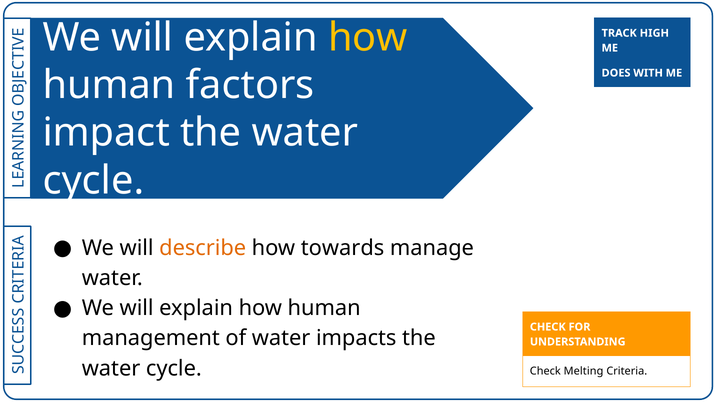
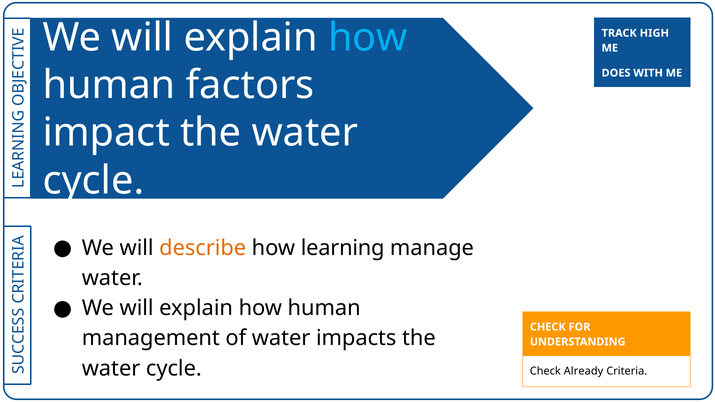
how colour: yellow -> light blue (368, 38)
towards: towards -> learning (343, 248)
Melting: Melting -> Already (584, 371)
